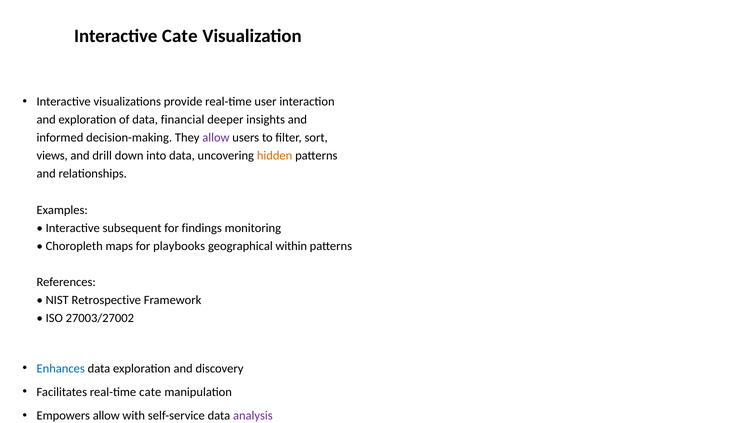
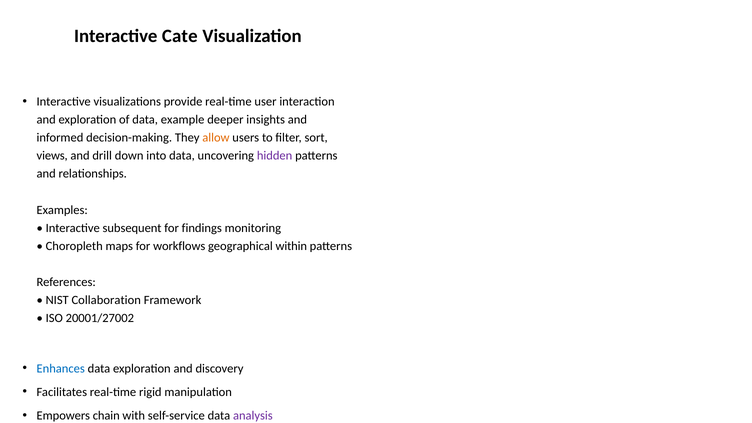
financial: financial -> example (183, 120)
allow colour: purple -> orange (216, 138)
hidden colour: orange -> purple (275, 156)
playbooks: playbooks -> workflows (179, 246)
NIST Retrospective: Retrospective -> Collaboration (106, 300)
27003/27002: 27003/27002 -> 20001/27002 (100, 318)
real-time cate: cate -> rigid (150, 392)
Empowers allow: allow -> chain (106, 416)
